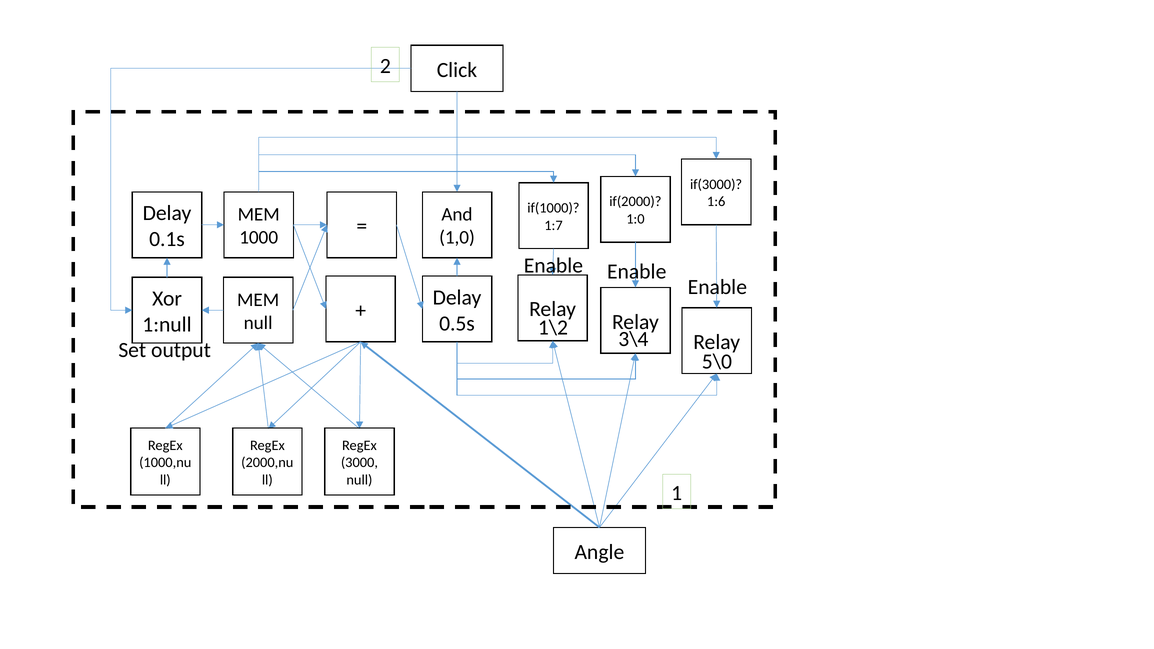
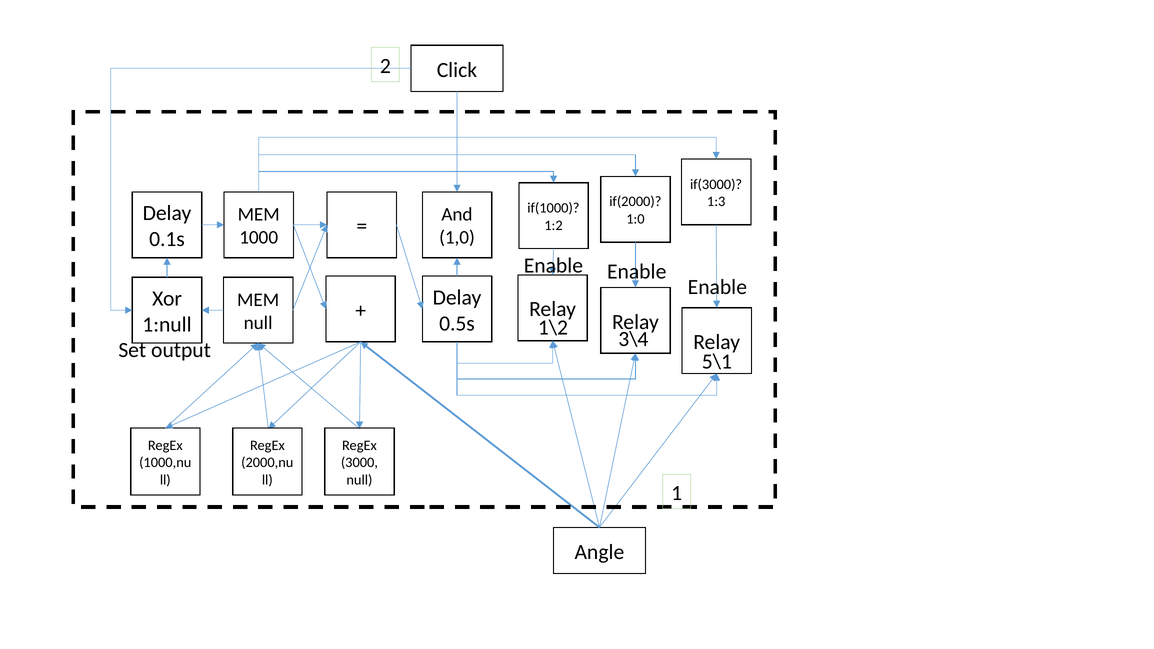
1:6: 1:6 -> 1:3 (716, 202)
1:7: 1:7 -> 1:2 (554, 225)
5\0: 5\0 -> 5\1 (717, 362)
